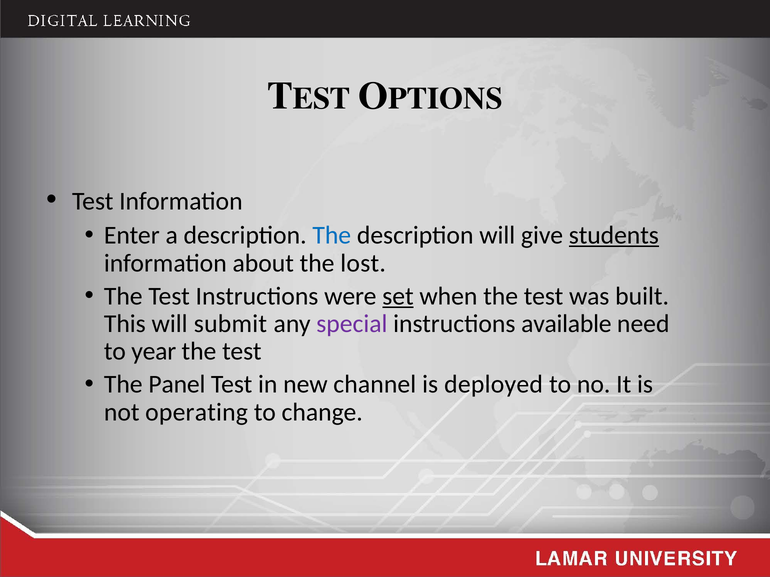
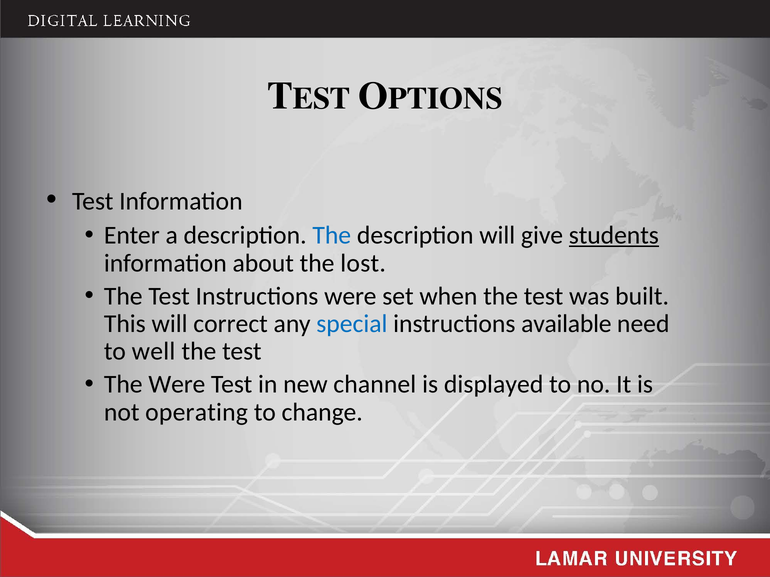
set underline: present -> none (398, 296)
submit: submit -> correct (231, 324)
special colour: purple -> blue (352, 324)
year: year -> well (154, 352)
The Panel: Panel -> Were (177, 385)
deployed: deployed -> displayed (494, 385)
